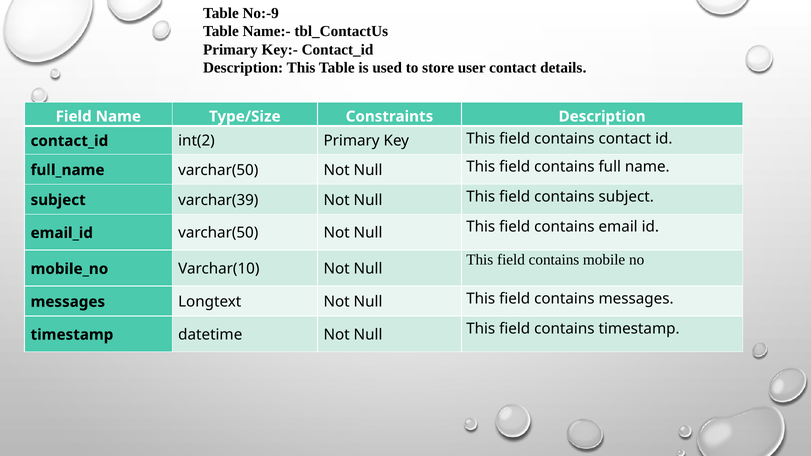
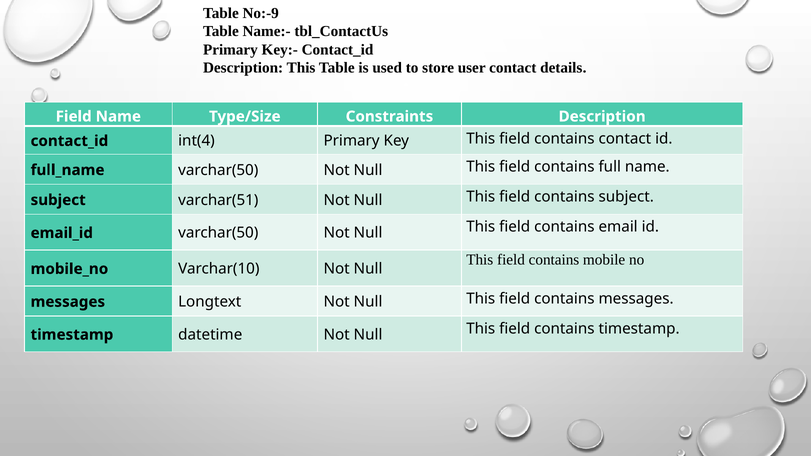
int(2: int(2 -> int(4 (196, 141)
varchar(39: varchar(39 -> varchar(51 (218, 200)
